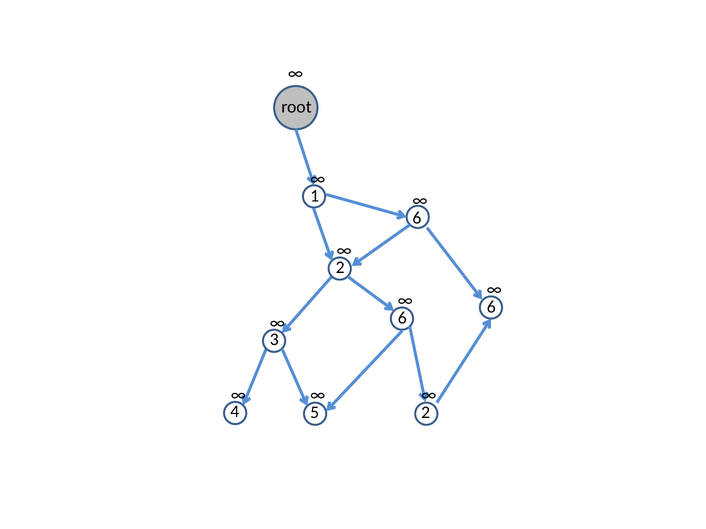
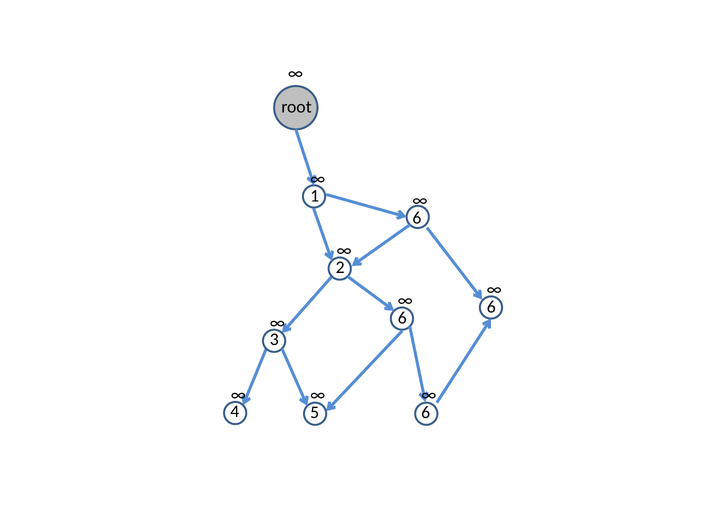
4 2: 2 -> 6 (426, 413)
